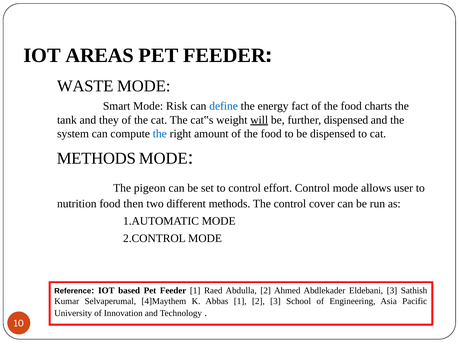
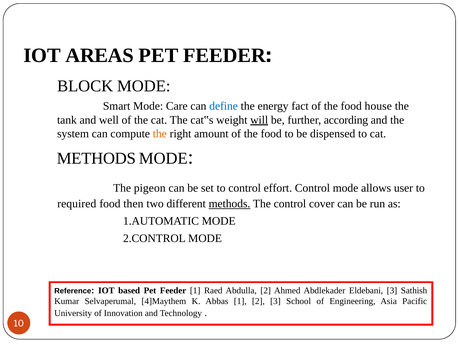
WASTE: WASTE -> BLOCK (85, 86)
Risk: Risk -> Care (177, 106)
charts: charts -> house (378, 106)
they: they -> well (109, 120)
further dispensed: dispensed -> according (346, 120)
the colour: blue -> orange (160, 134)
nutrition: nutrition -> required (77, 204)
methods underline: none -> present (230, 204)
